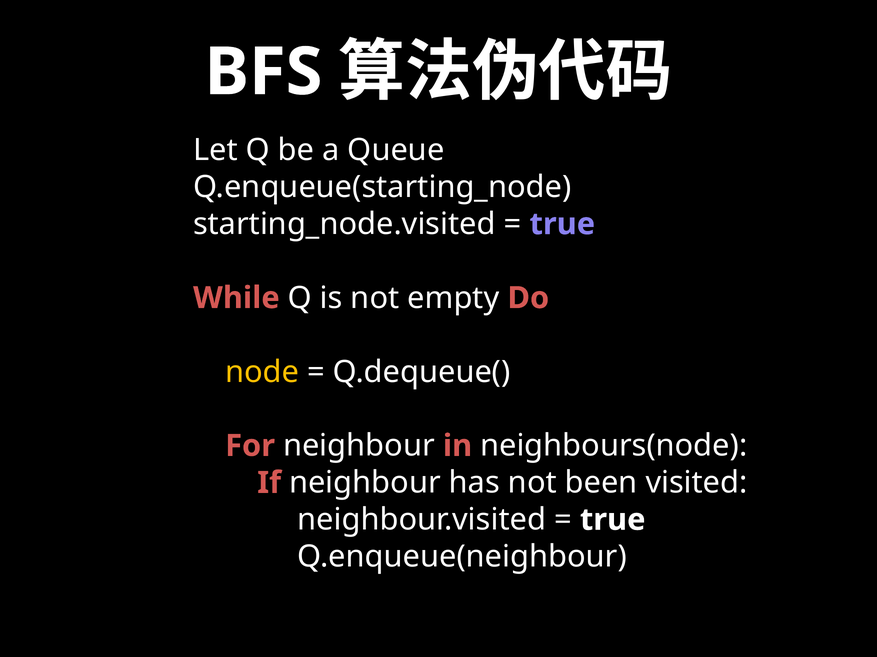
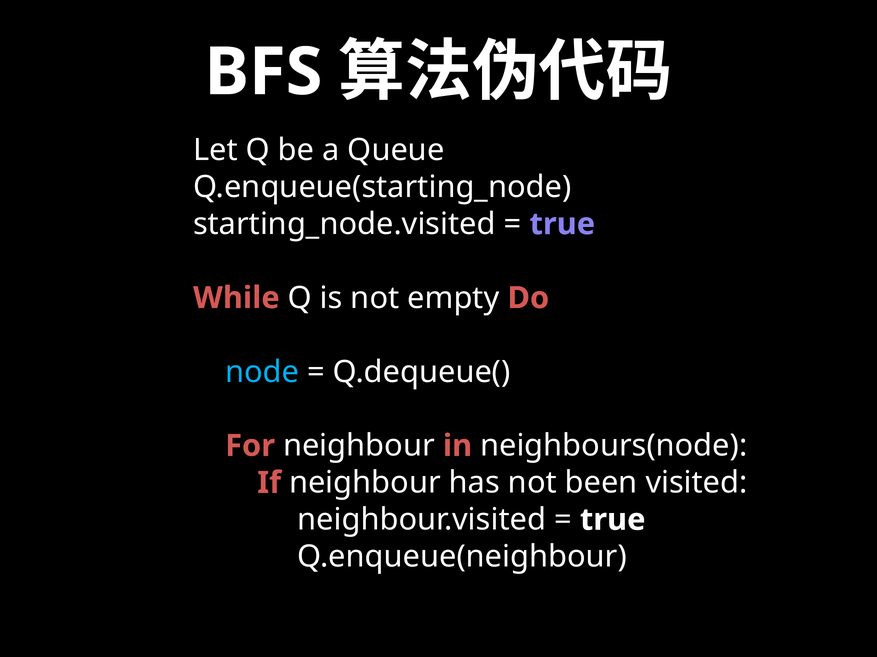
node colour: yellow -> light blue (262, 372)
